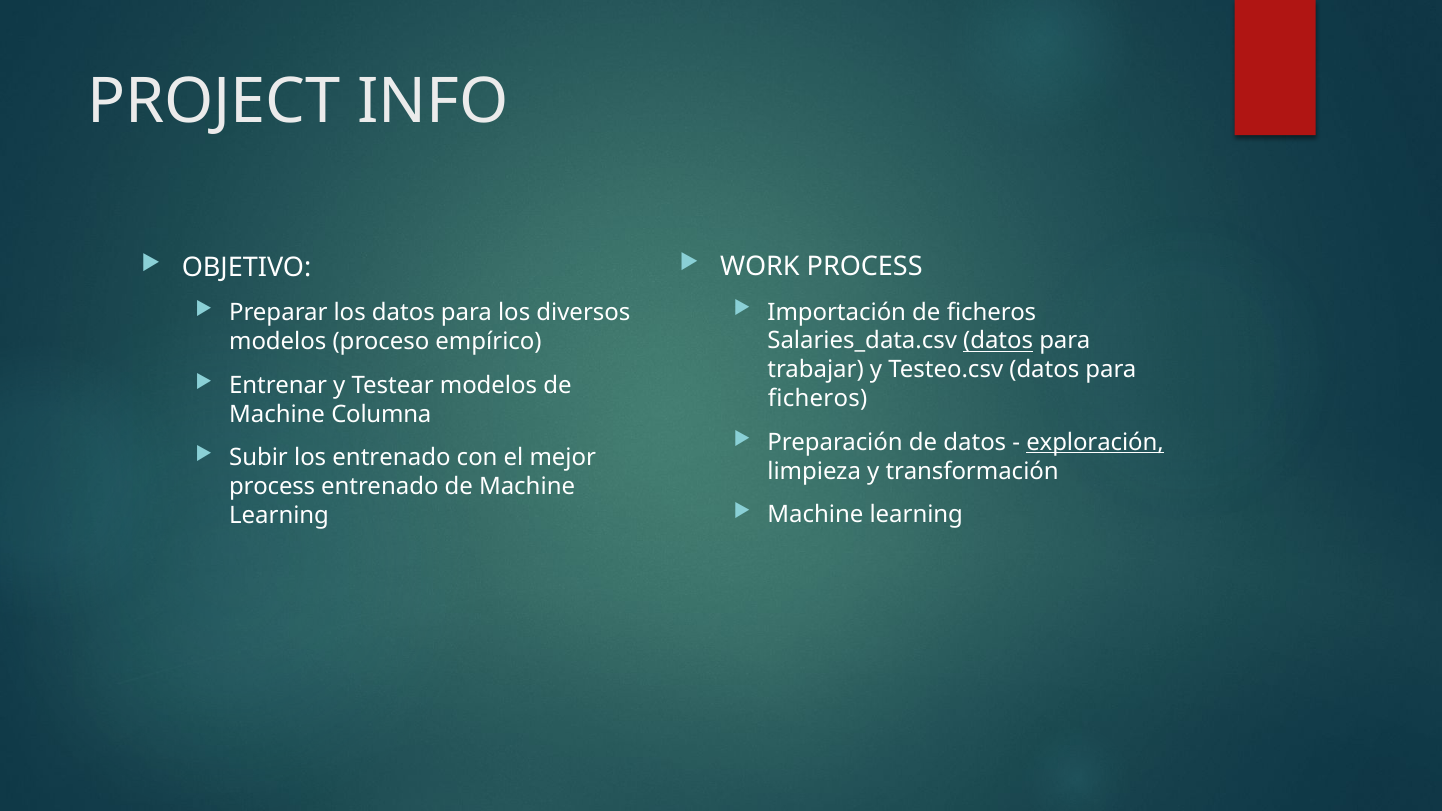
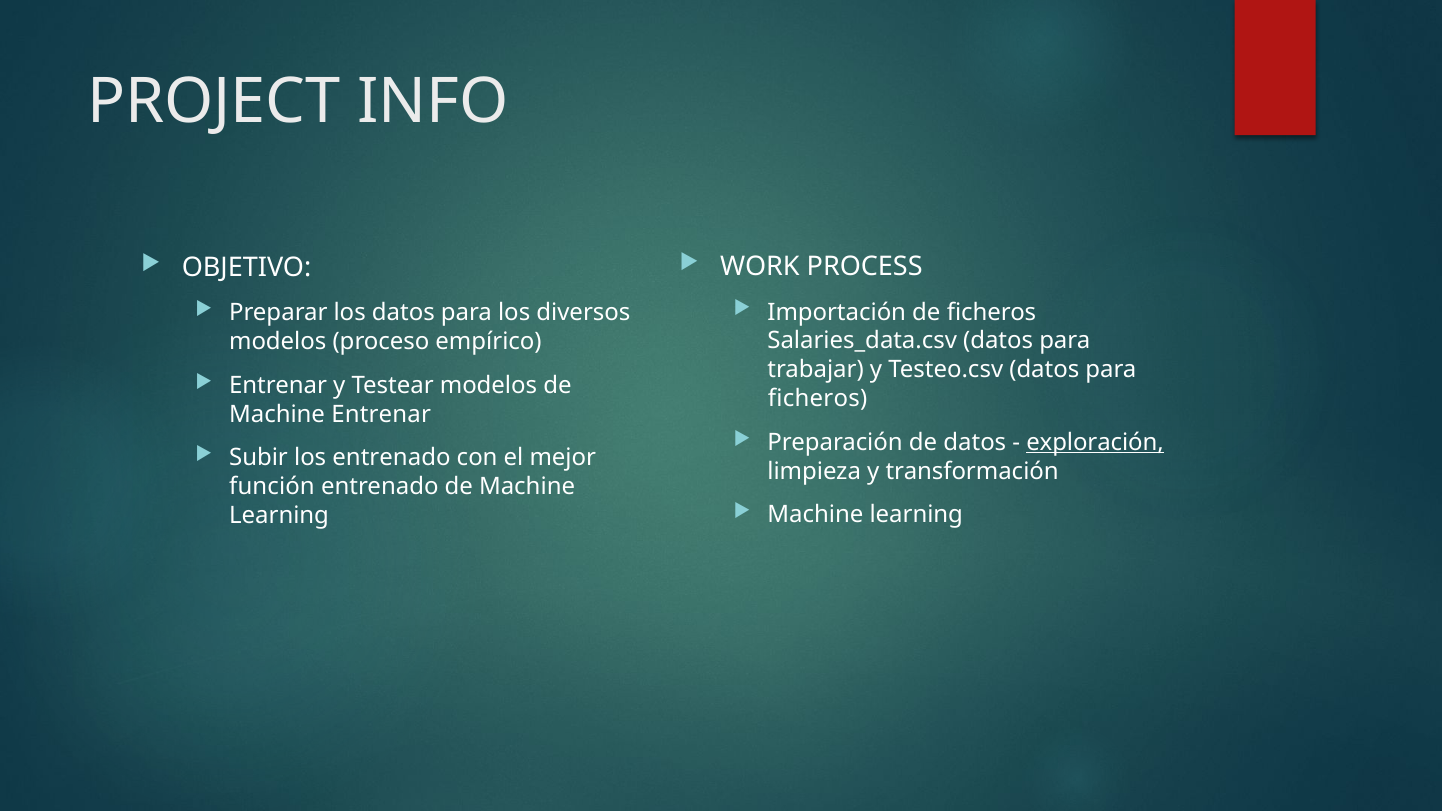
datos underline: present -> none (998, 341)
Machine Columna: Columna -> Entrenar (381, 414)
process: process -> función (272, 487)
